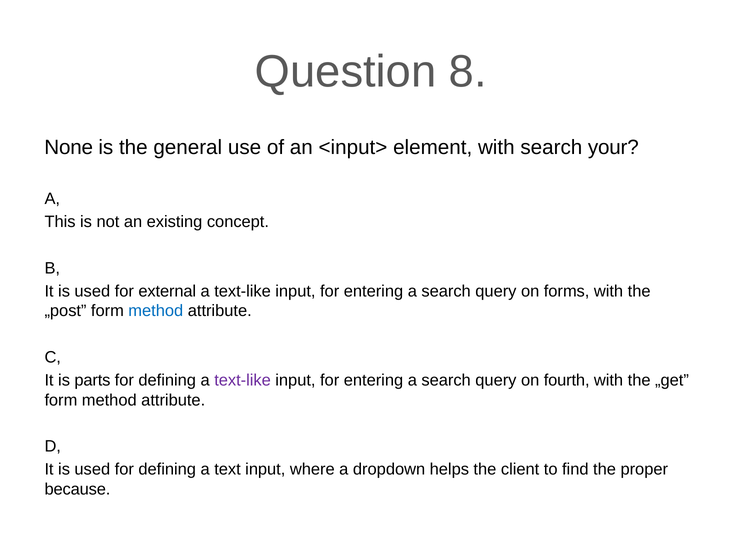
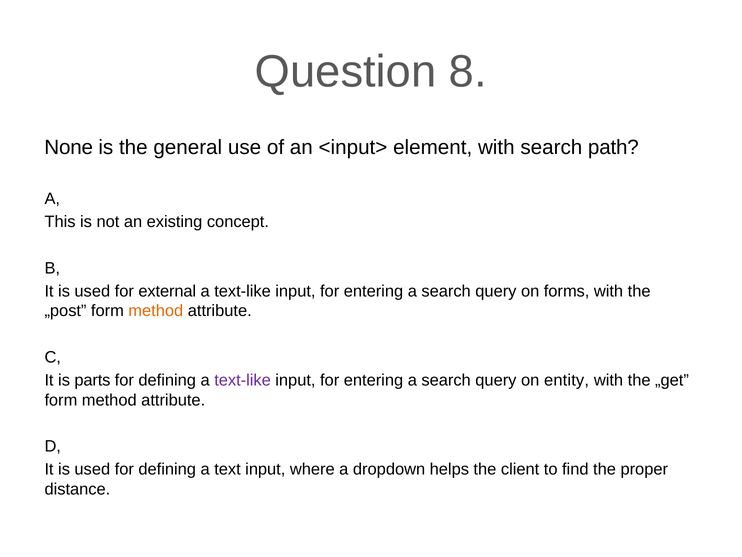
your: your -> path (613, 147)
method colour: blue -> orange (156, 311)
fourth: fourth -> entity (567, 380)
because: because -> distance (77, 489)
